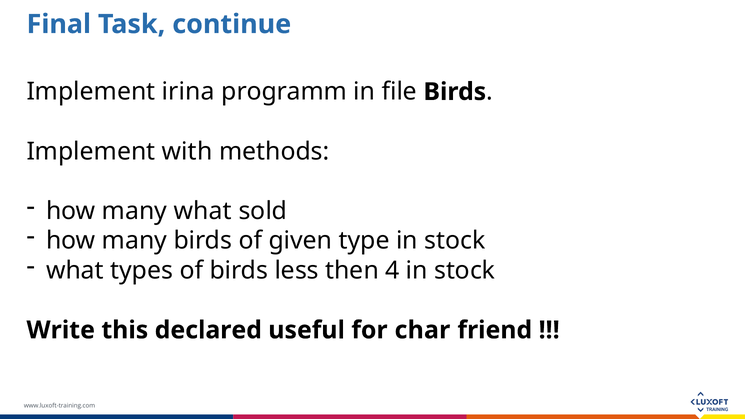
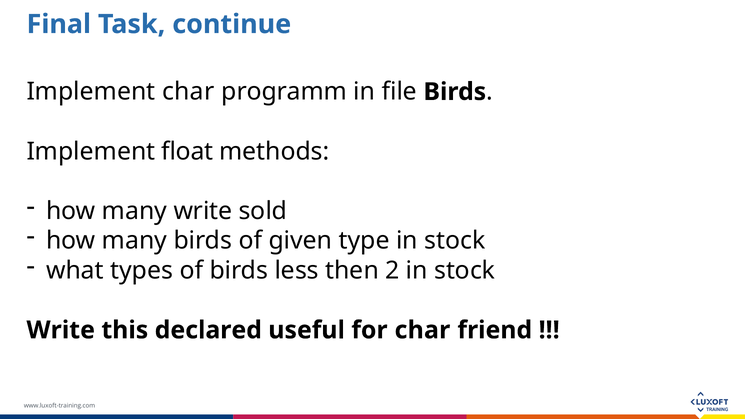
Implement irina: irina -> char (188, 92)
with: with -> float (187, 151)
many what: what -> write (203, 211)
then 4: 4 -> 2 (392, 271)
